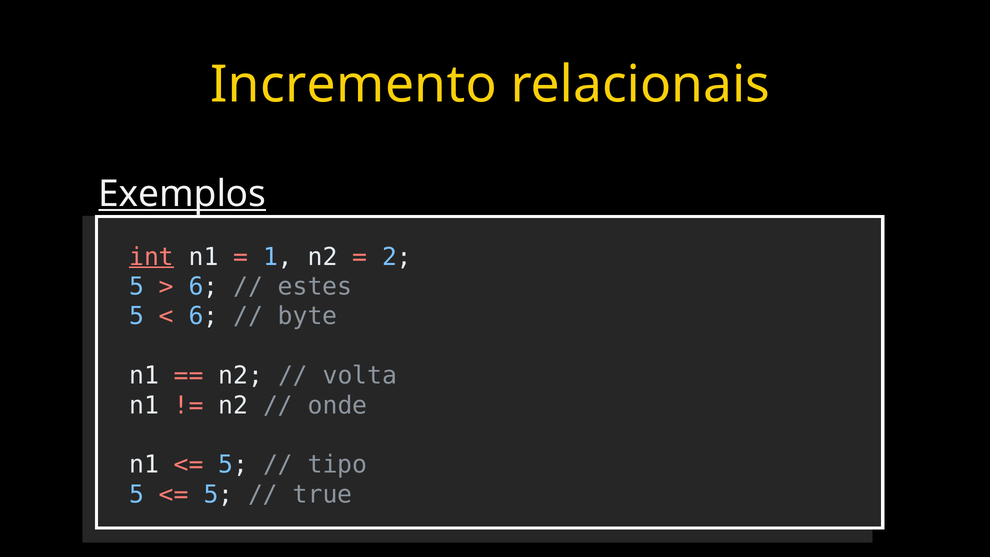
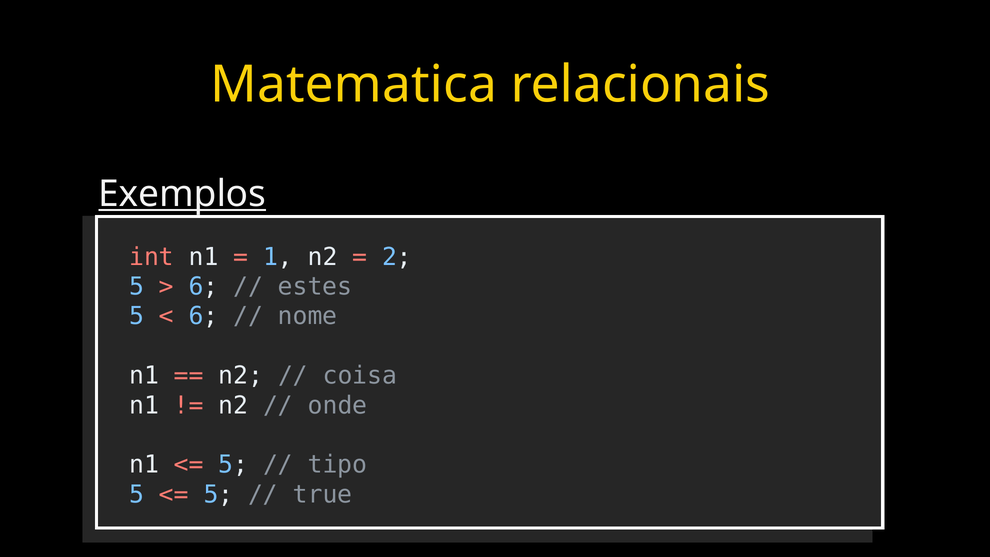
Incremento: Incremento -> Matematica (354, 85)
int underline: present -> none (152, 257)
byte: byte -> nome (308, 316)
volta: volta -> coisa (360, 376)
